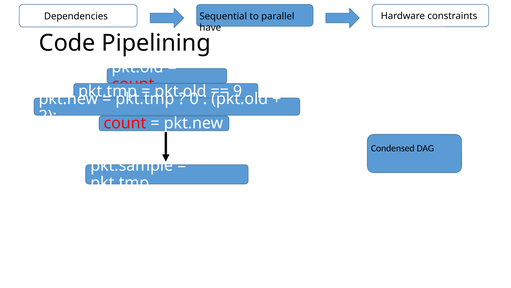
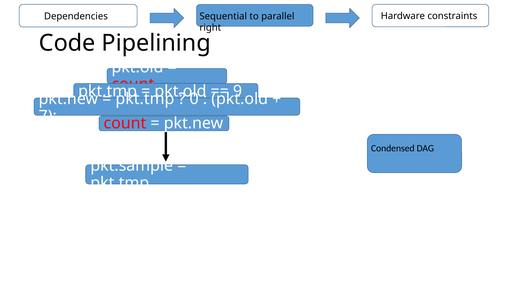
have: have -> right (210, 28)
2: 2 -> 7 (48, 116)
